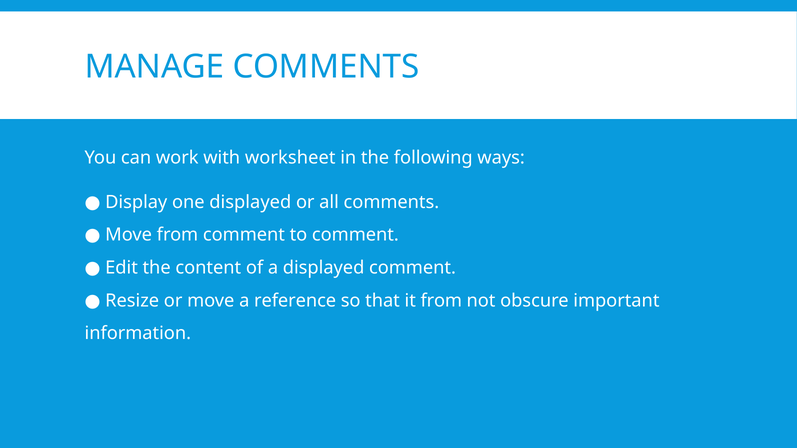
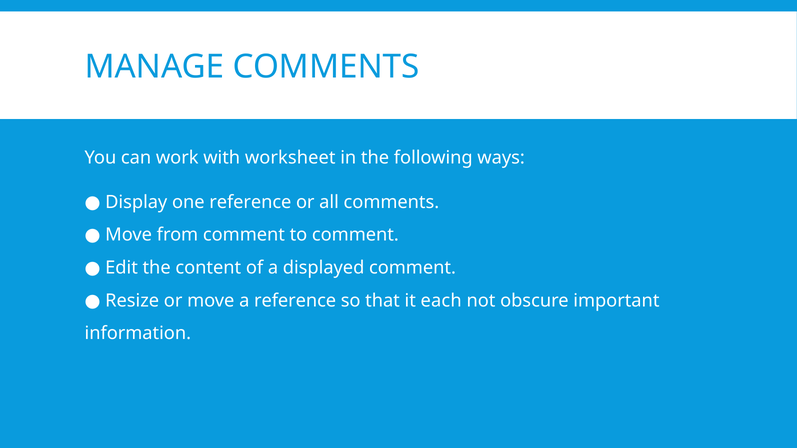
one displayed: displayed -> reference (250, 202)
it from: from -> each (441, 301)
